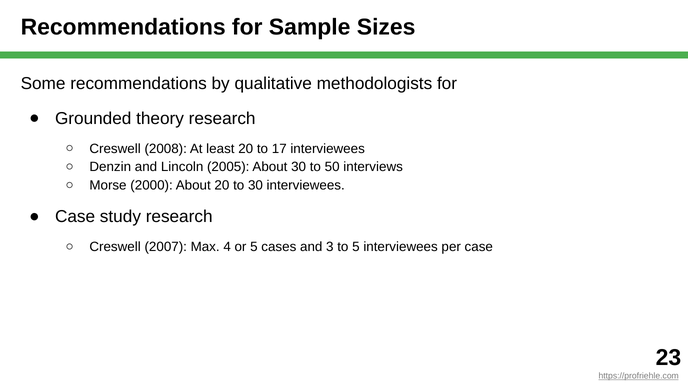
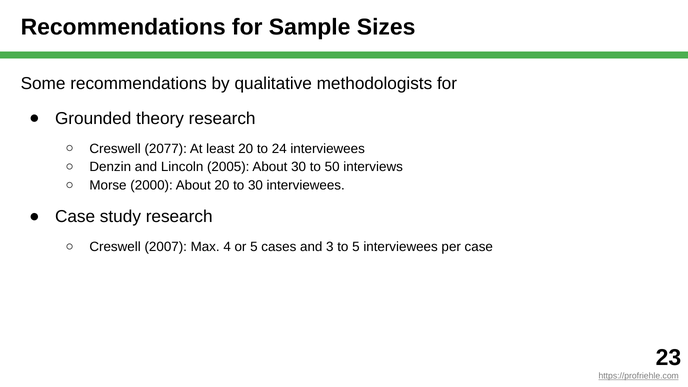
2008: 2008 -> 2077 (166, 149)
17: 17 -> 24 (279, 149)
